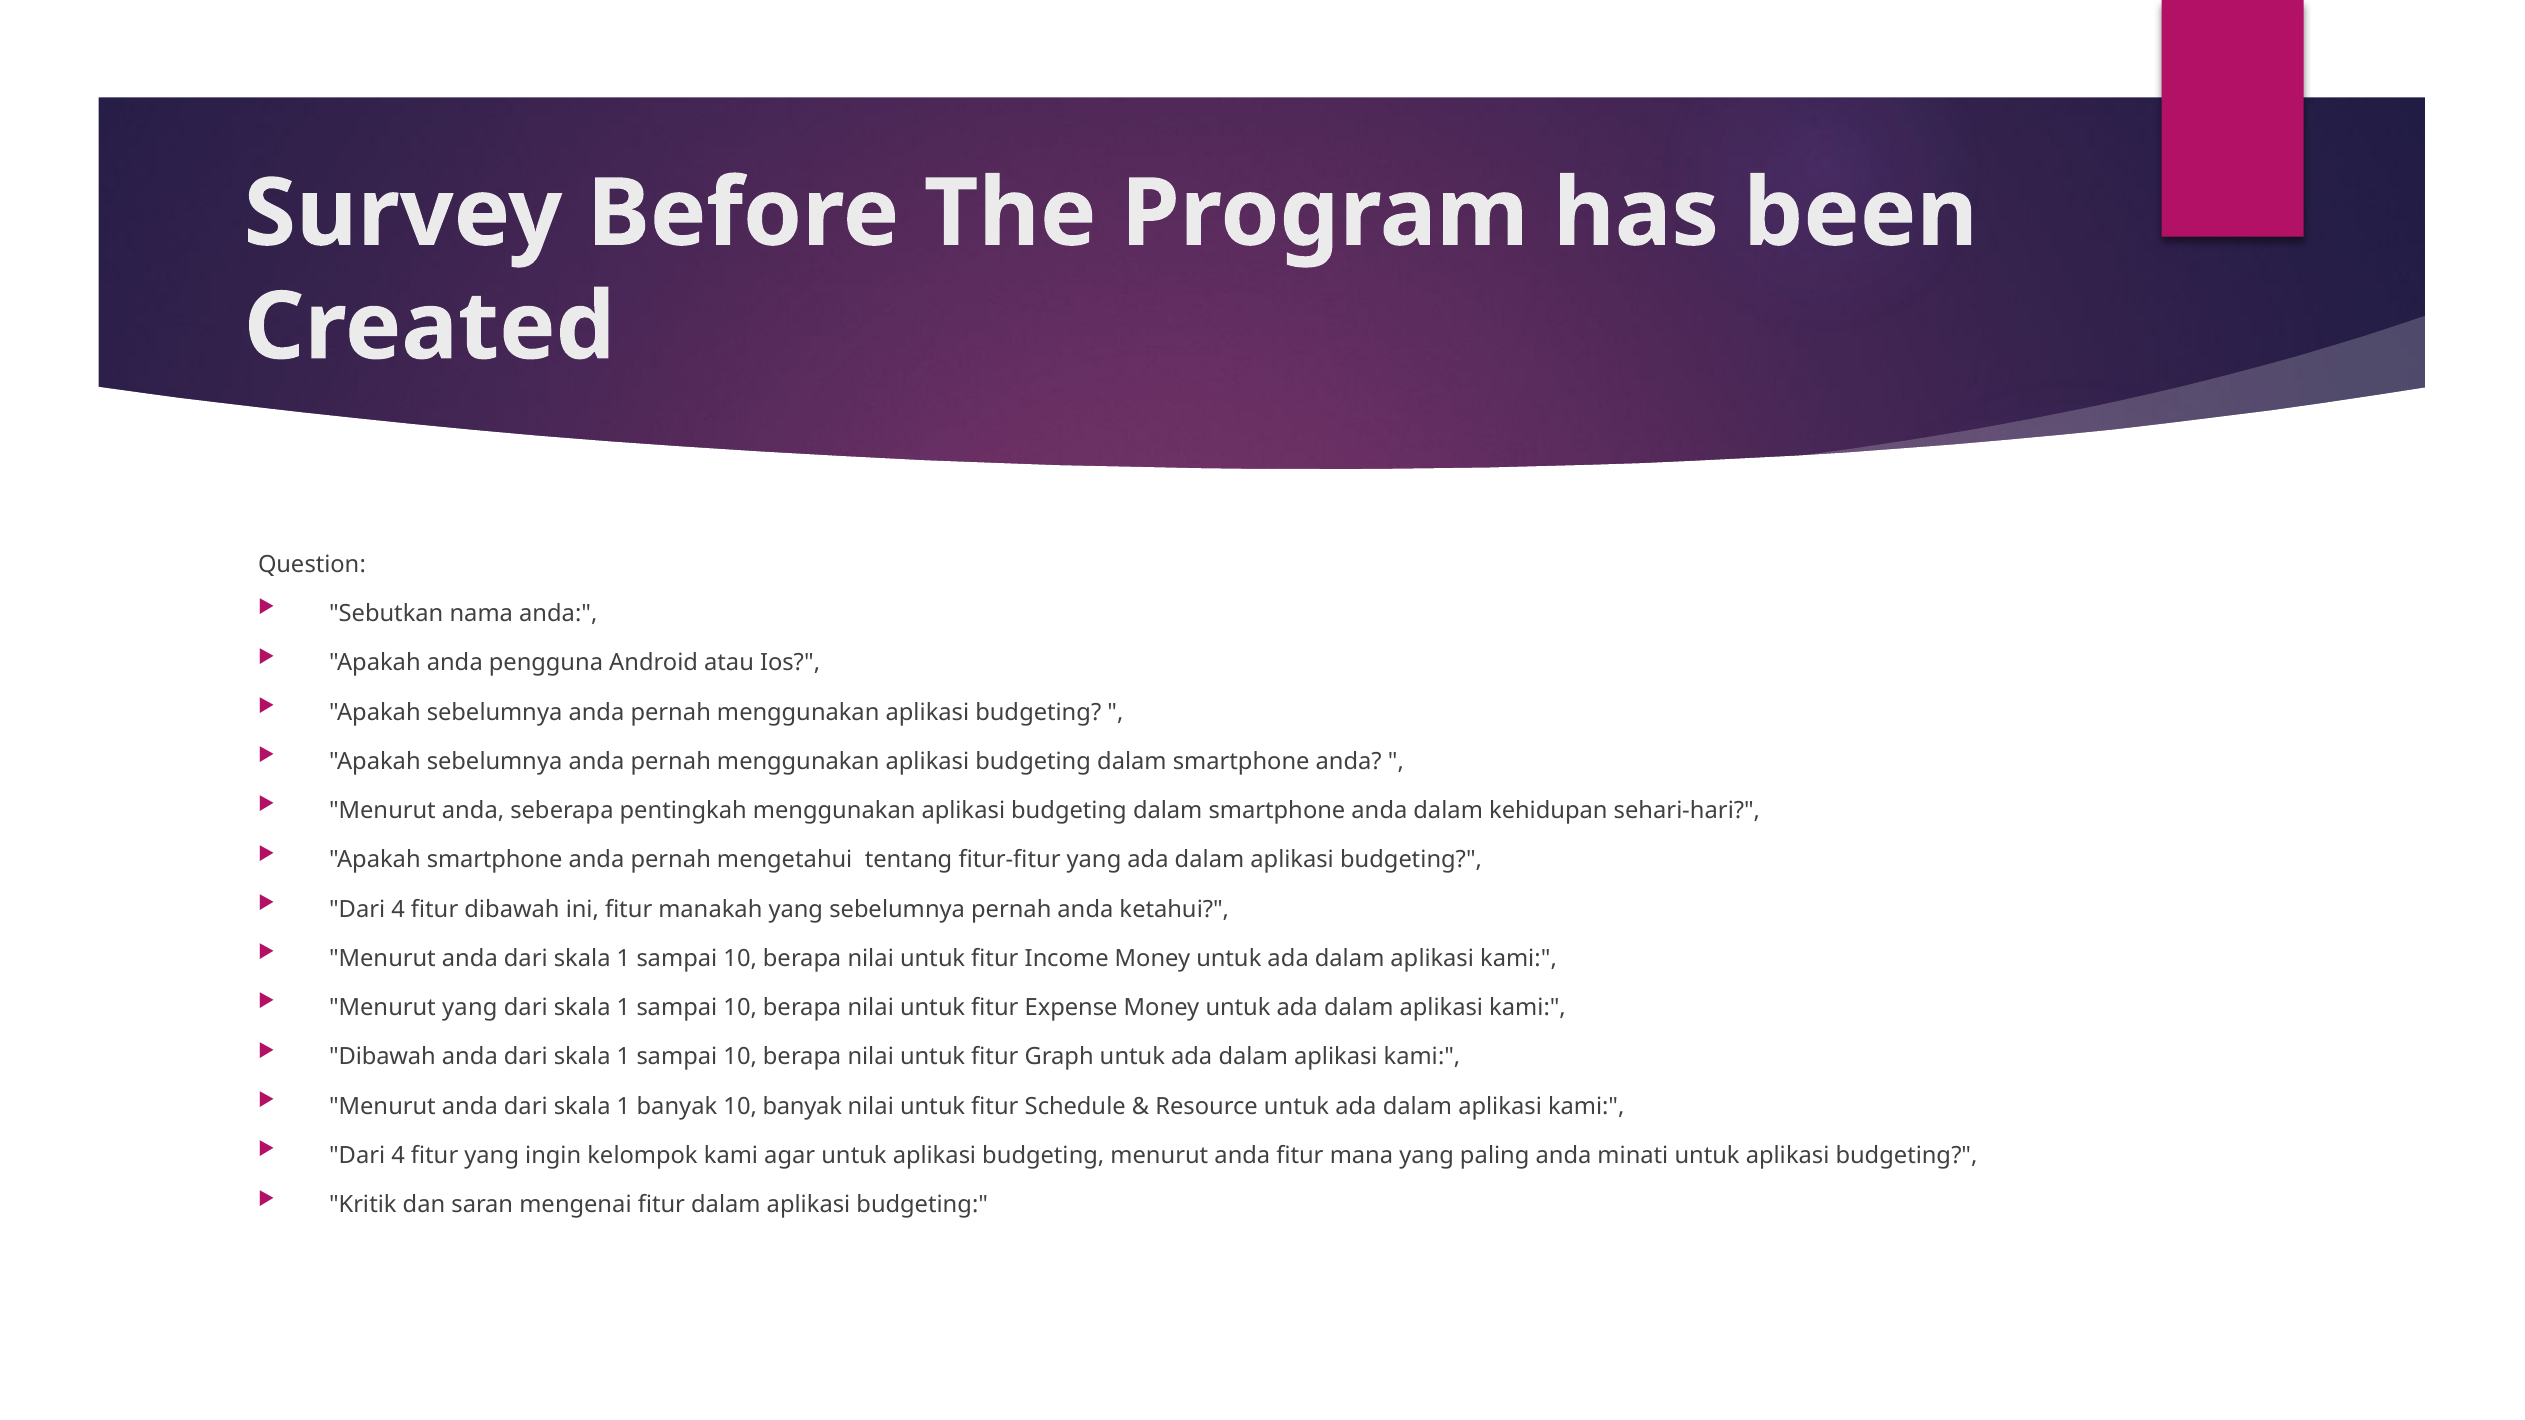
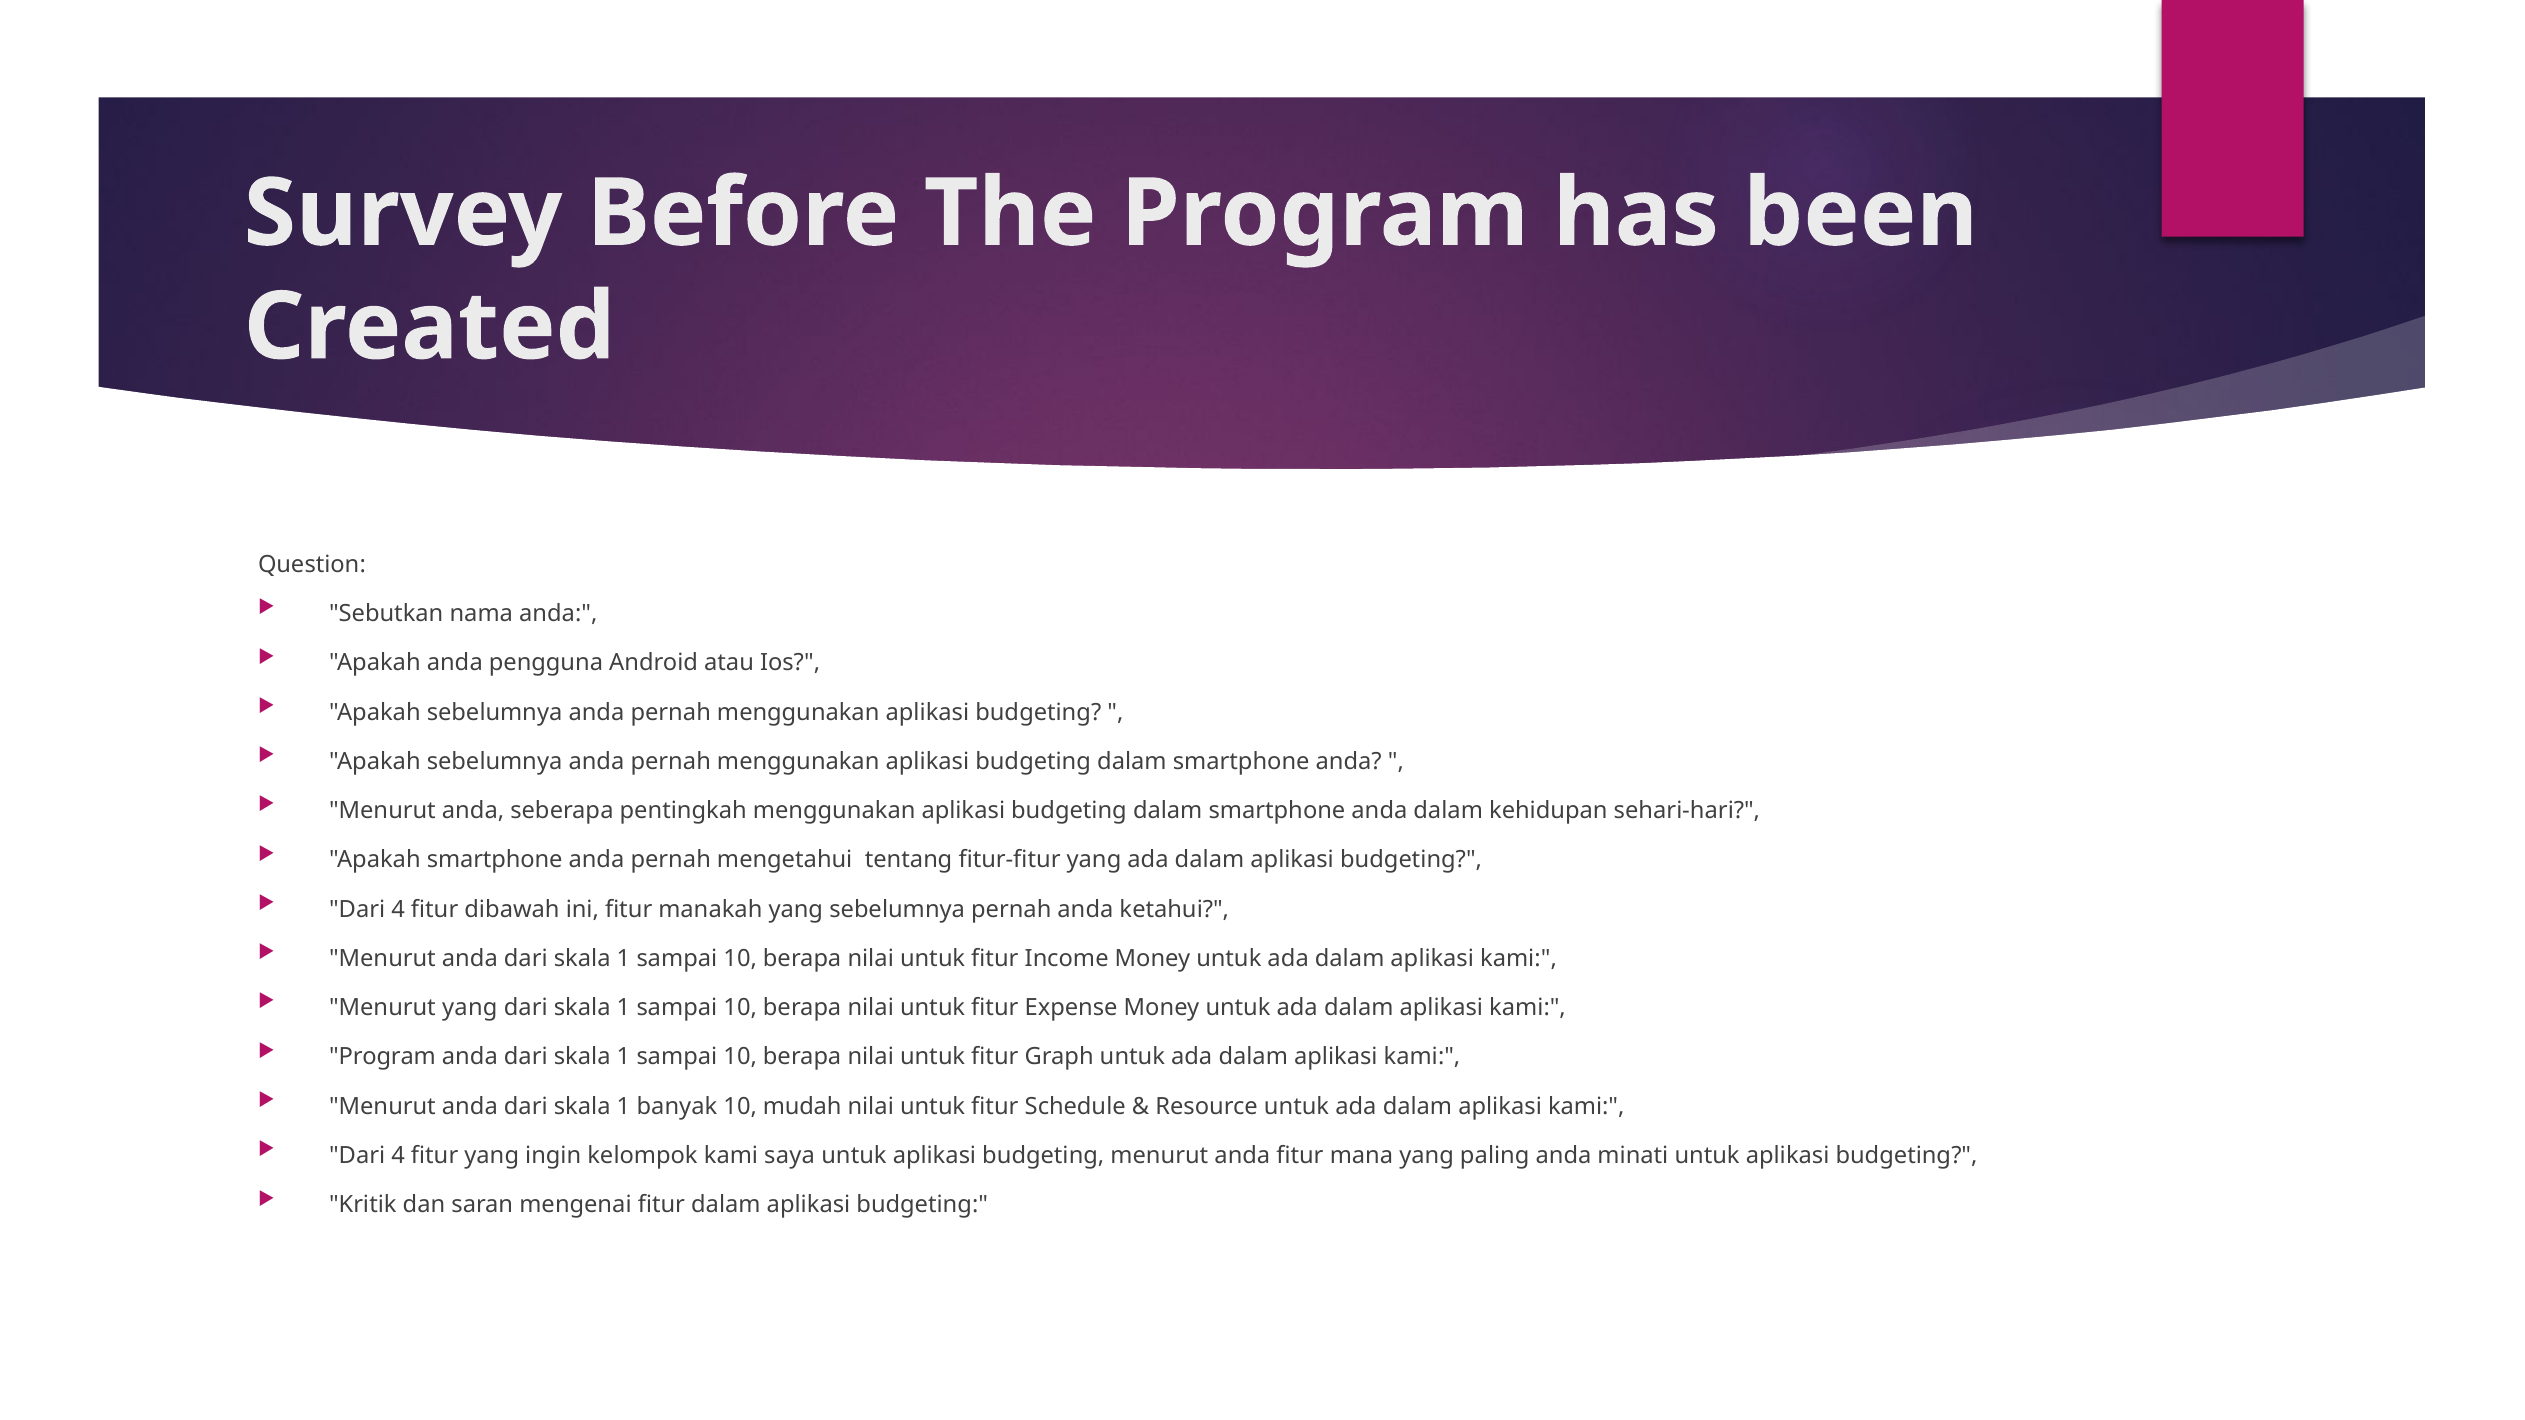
Dibawah: Dibawah -> Program (383, 1057)
10 banyak: banyak -> mudah (802, 1107)
agar: agar -> saya (790, 1156)
